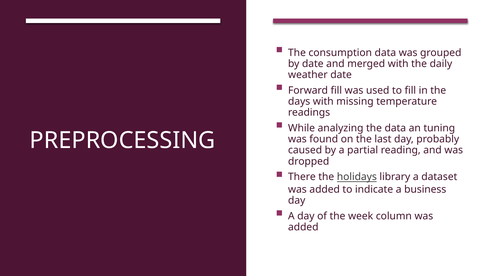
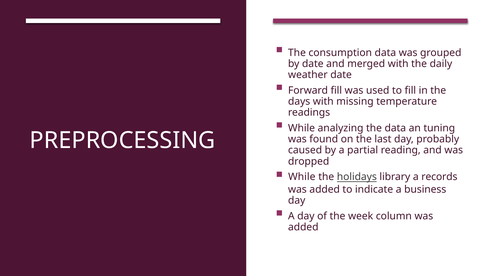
There: There -> While (302, 177)
dataset: dataset -> records (439, 177)
